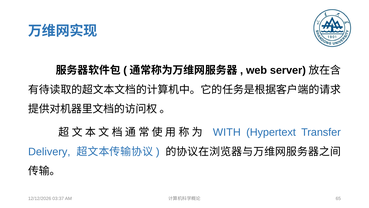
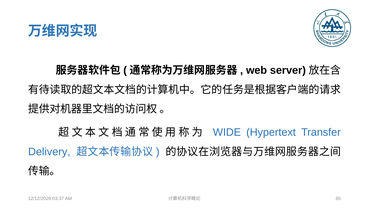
WITH: WITH -> WIDE (227, 132)
